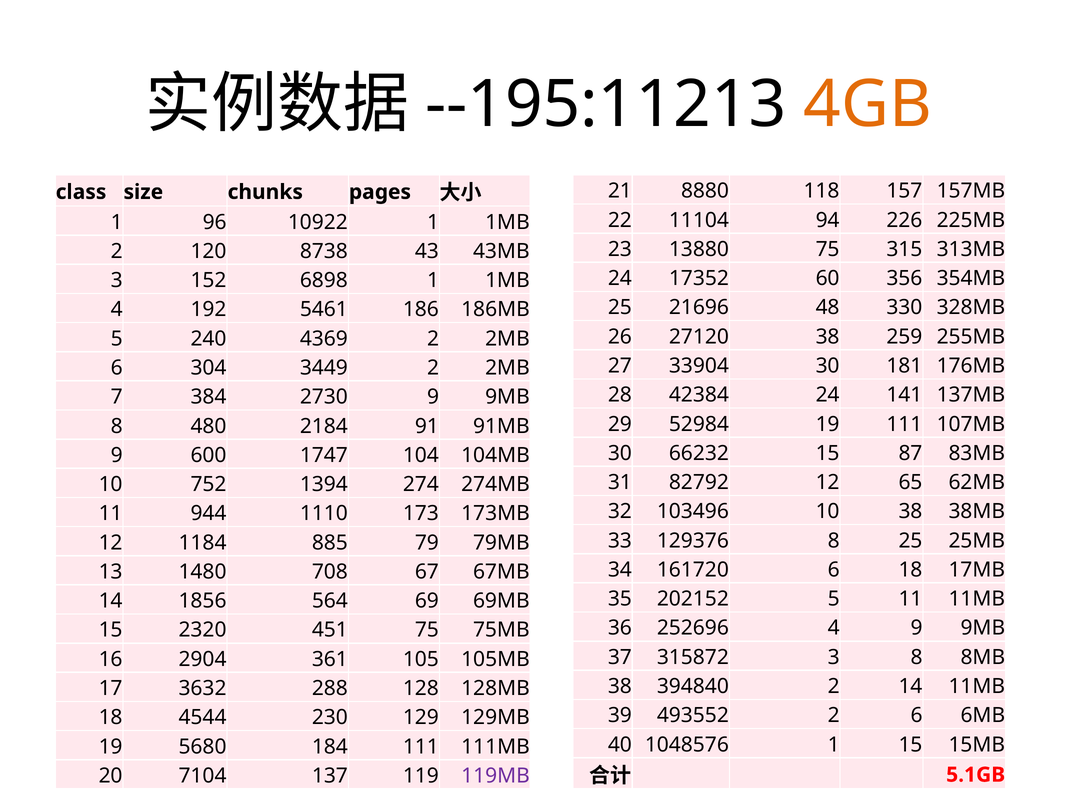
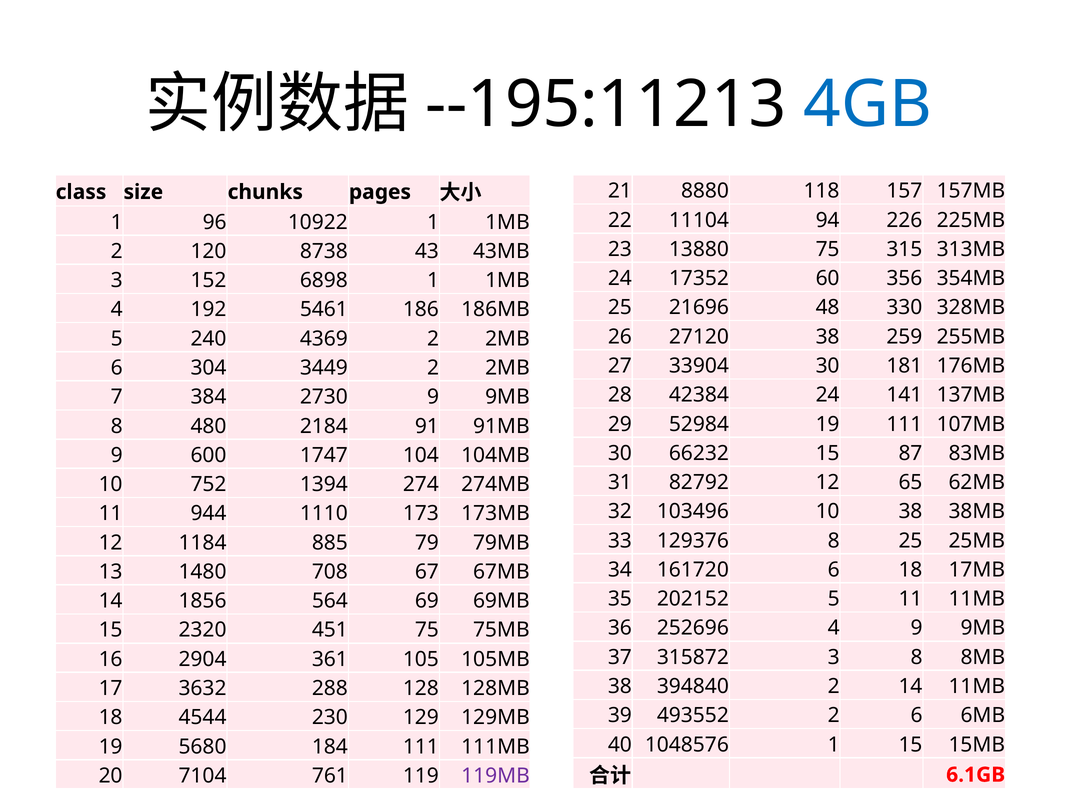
4GB colour: orange -> blue (868, 104)
5.1GB: 5.1GB -> 6.1GB (976, 775)
137: 137 -> 761 (330, 776)
